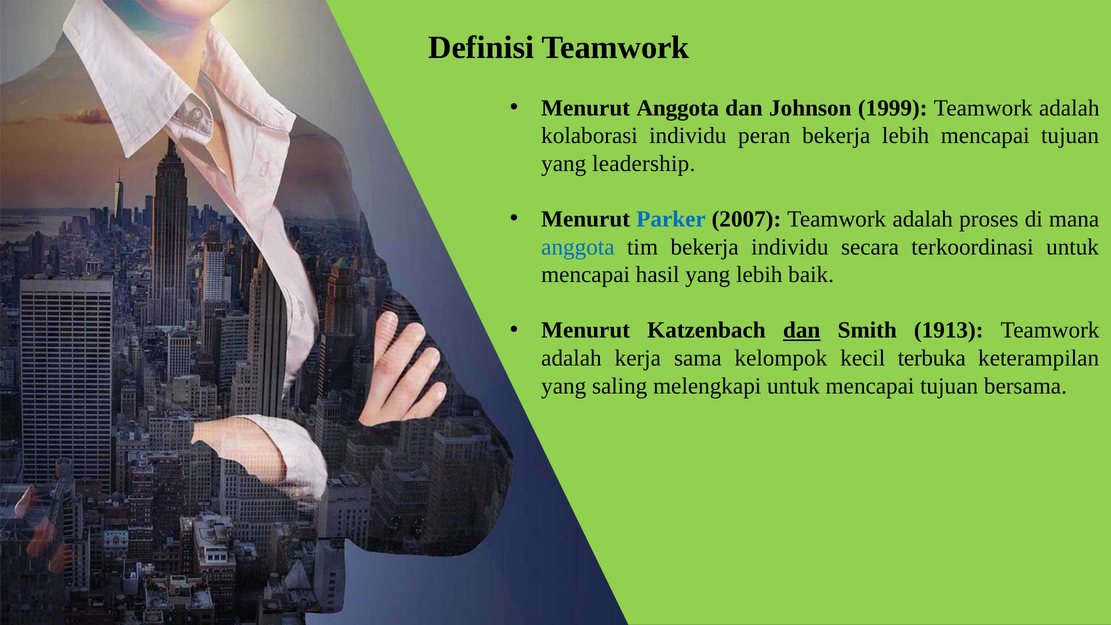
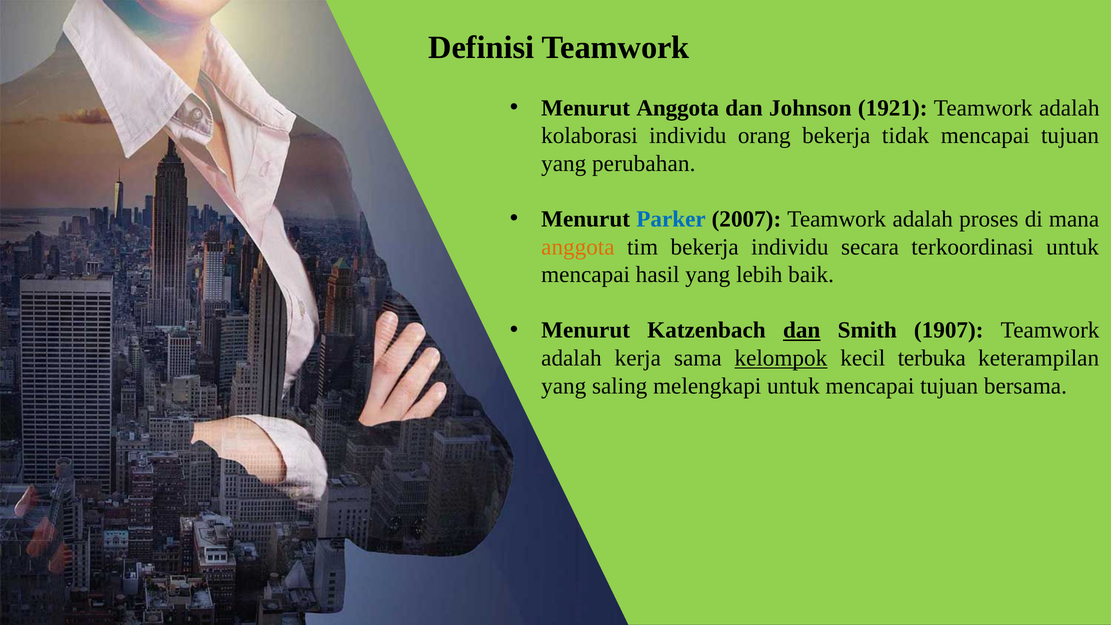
1999: 1999 -> 1921 (893, 108)
peran: peran -> orang (764, 136)
bekerja lebih: lebih -> tidak (906, 136)
leadership: leadership -> perubahan (644, 164)
anggota colour: blue -> orange (578, 247)
1913: 1913 -> 1907 (949, 330)
kelompok underline: none -> present (781, 358)
